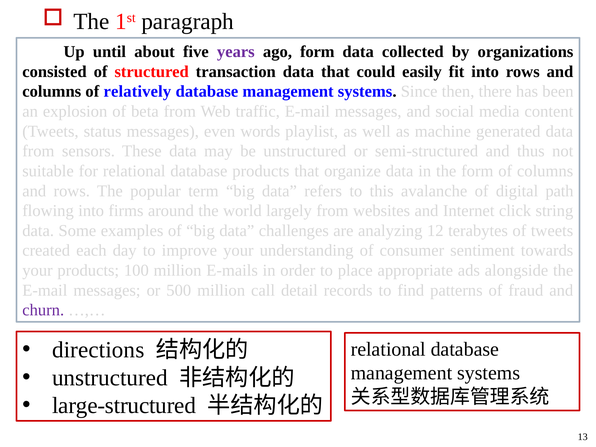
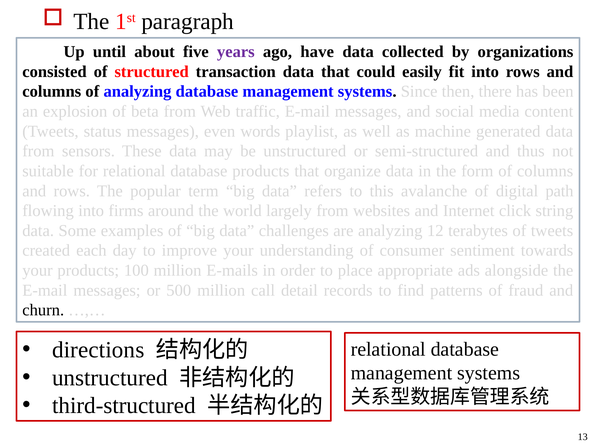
ago form: form -> have (317, 52)
of relatively: relatively -> analyzing (137, 92)
churn colour: purple -> black (43, 310)
large-structured: large-structured -> third-structured (124, 406)
